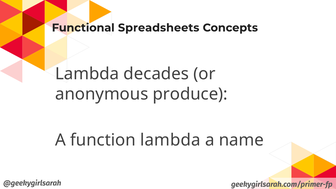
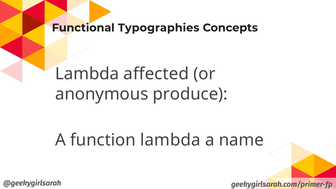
Spreadsheets: Spreadsheets -> Typographies (159, 28)
decades: decades -> affected (156, 74)
